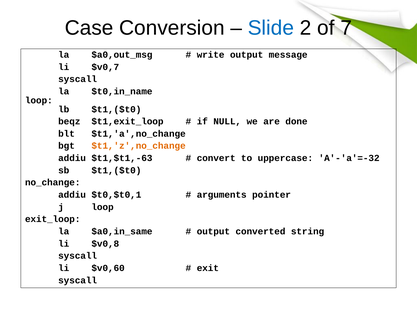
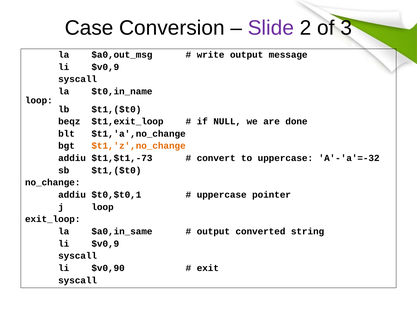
Slide colour: blue -> purple (271, 28)
7: 7 -> 3 (346, 28)
$v0,7: $v0,7 -> $v0,9 (105, 67)
$t1,$t1,-63: $t1,$t1,-63 -> $t1,$t1,-73 (122, 158)
arguments: arguments -> uppercase (222, 195)
$v0,8: $v0,8 -> $v0,9 (105, 244)
$v0,60: $v0,60 -> $v0,90 (108, 268)
